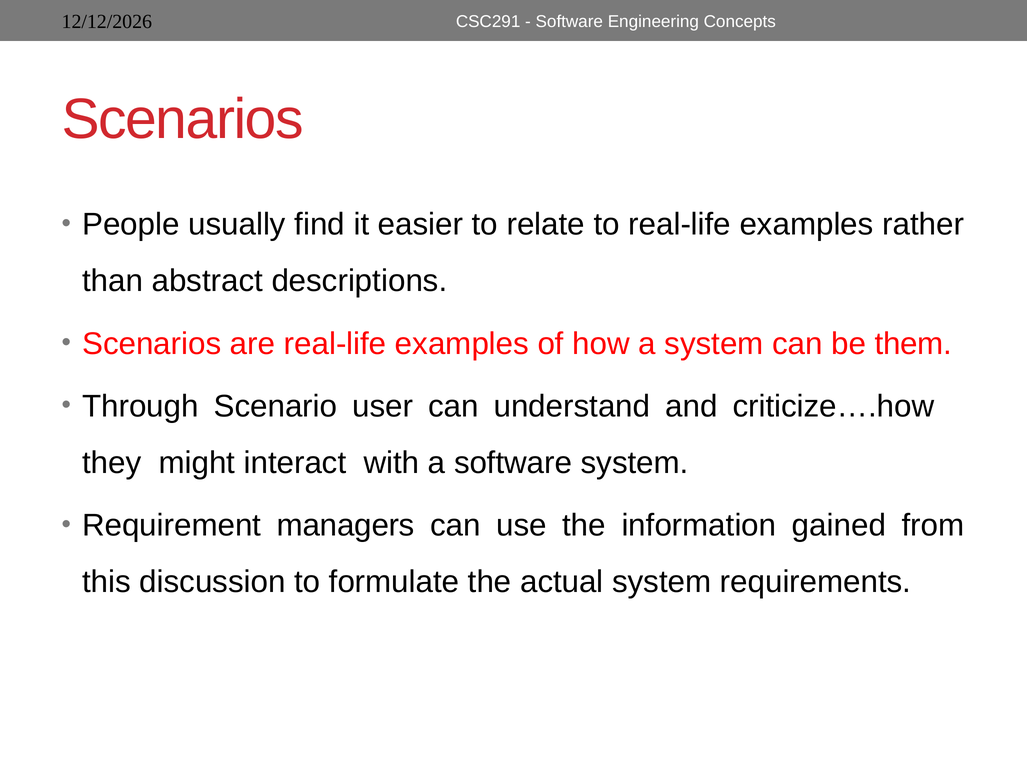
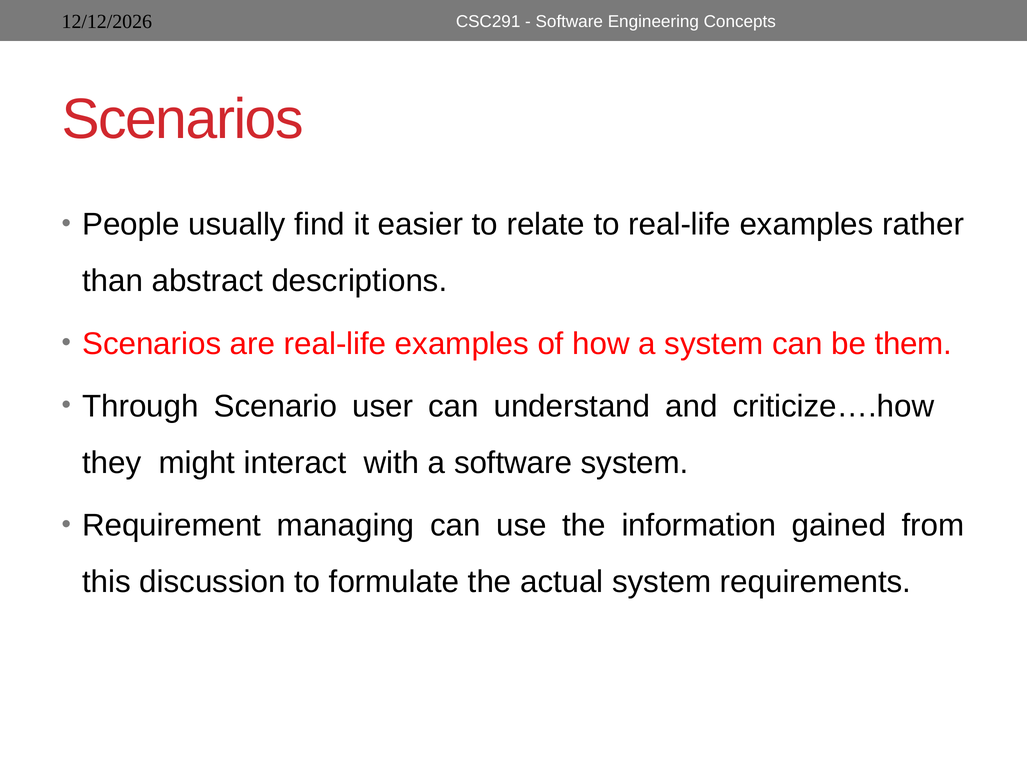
managers: managers -> managing (346, 526)
